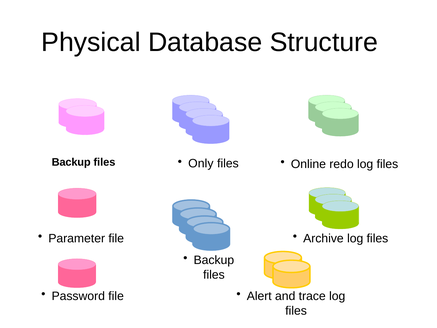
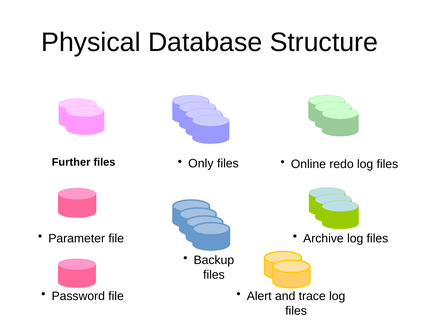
Backup: Backup -> Further (71, 162)
